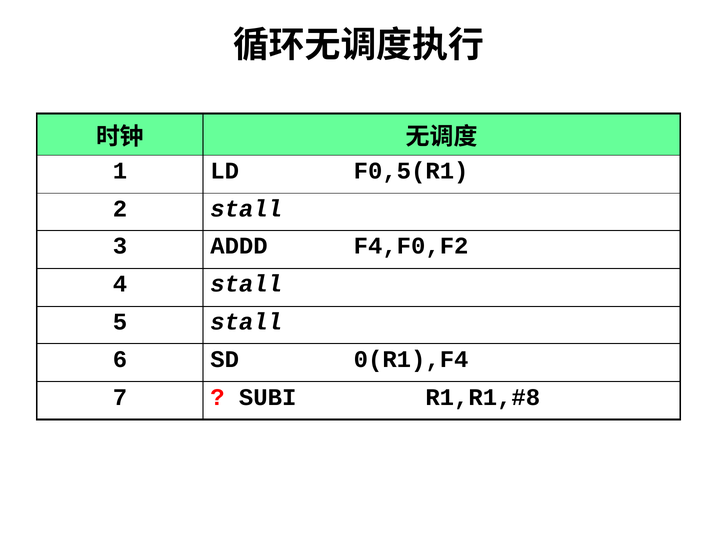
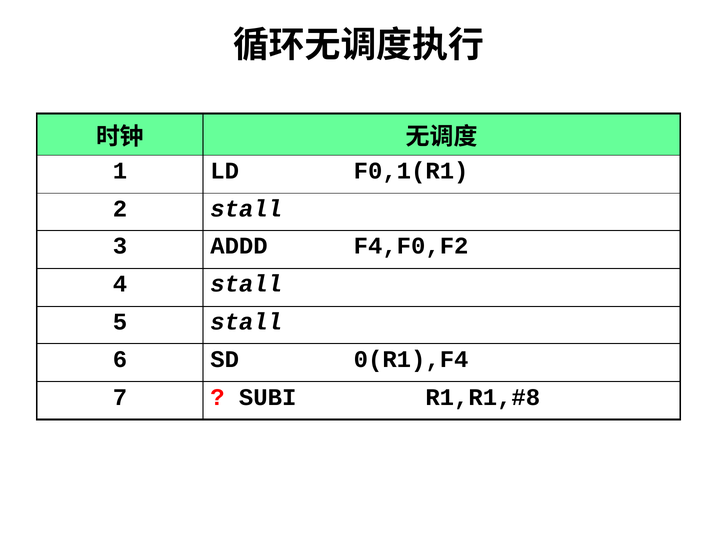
F0,5(R1: F0,5(R1 -> F0,1(R1 (411, 171)
